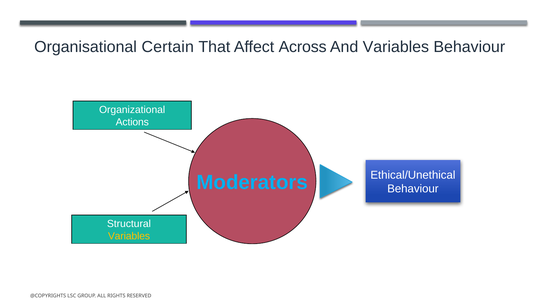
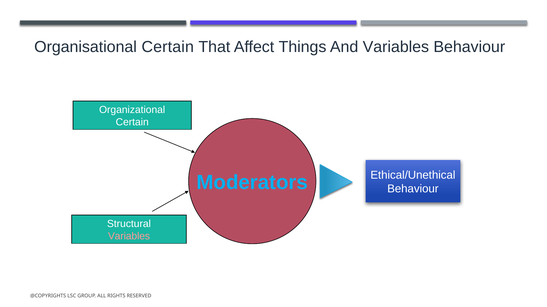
Across: Across -> Things (303, 47)
Actions: Actions -> Certain (132, 122)
Variables colour: yellow -> pink (129, 237)
